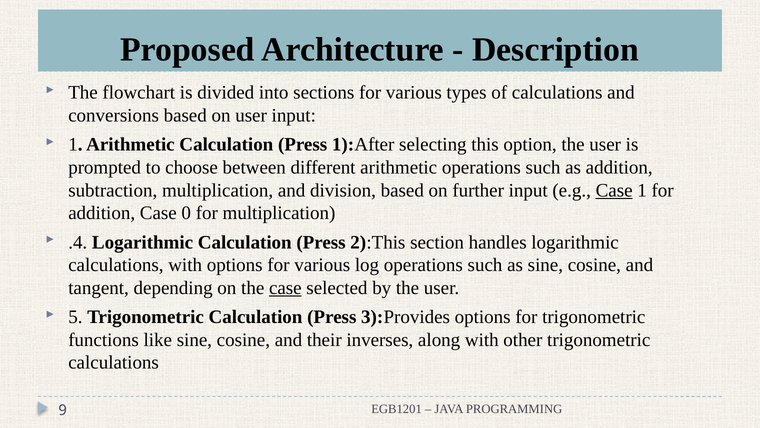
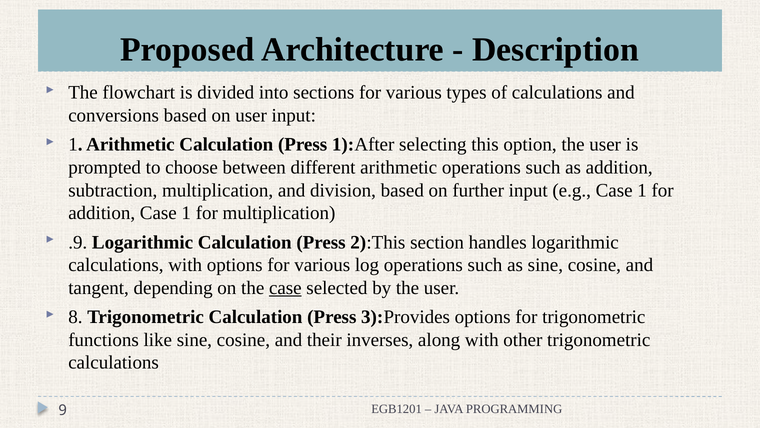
Case underline: present -> none (614, 190)
addition Case 0: 0 -> 1 (186, 213)
.4: .4 -> .9 (78, 242)
5: 5 -> 8 (75, 317)
